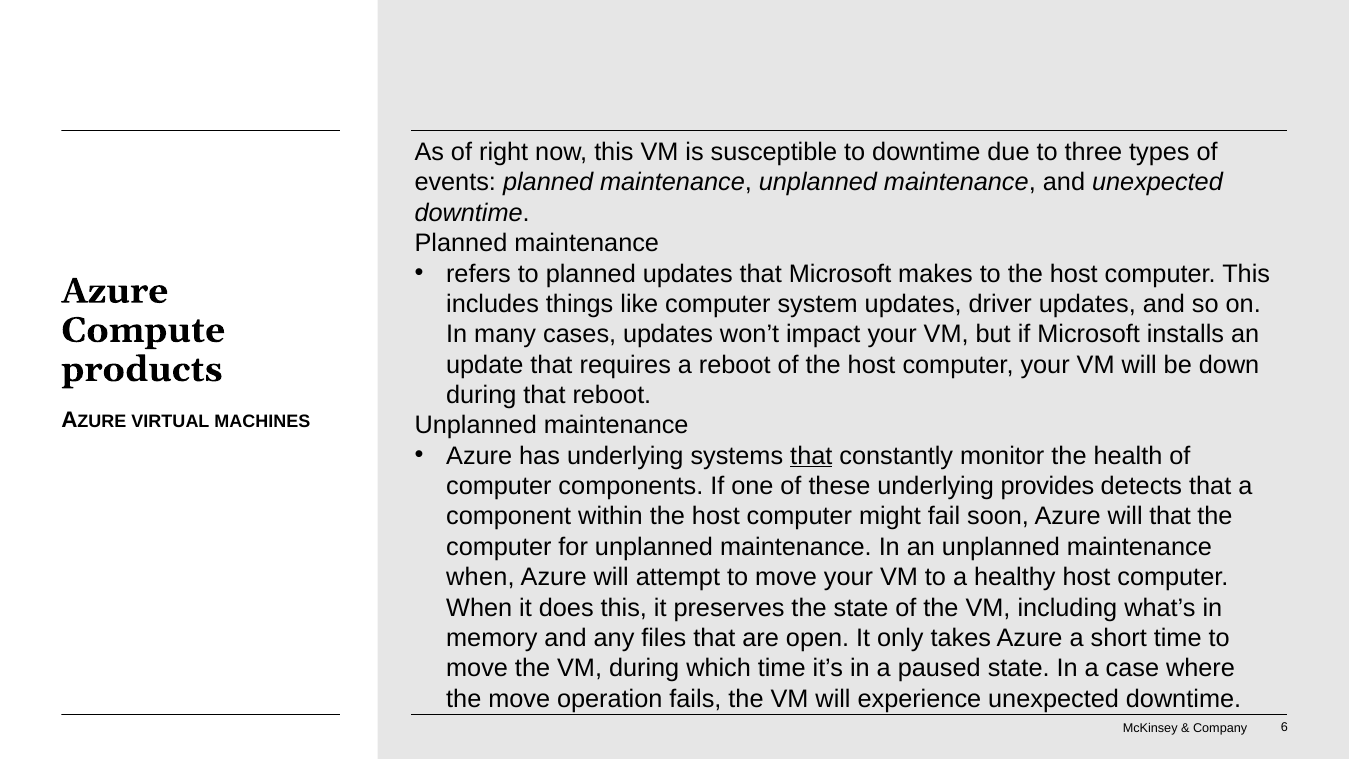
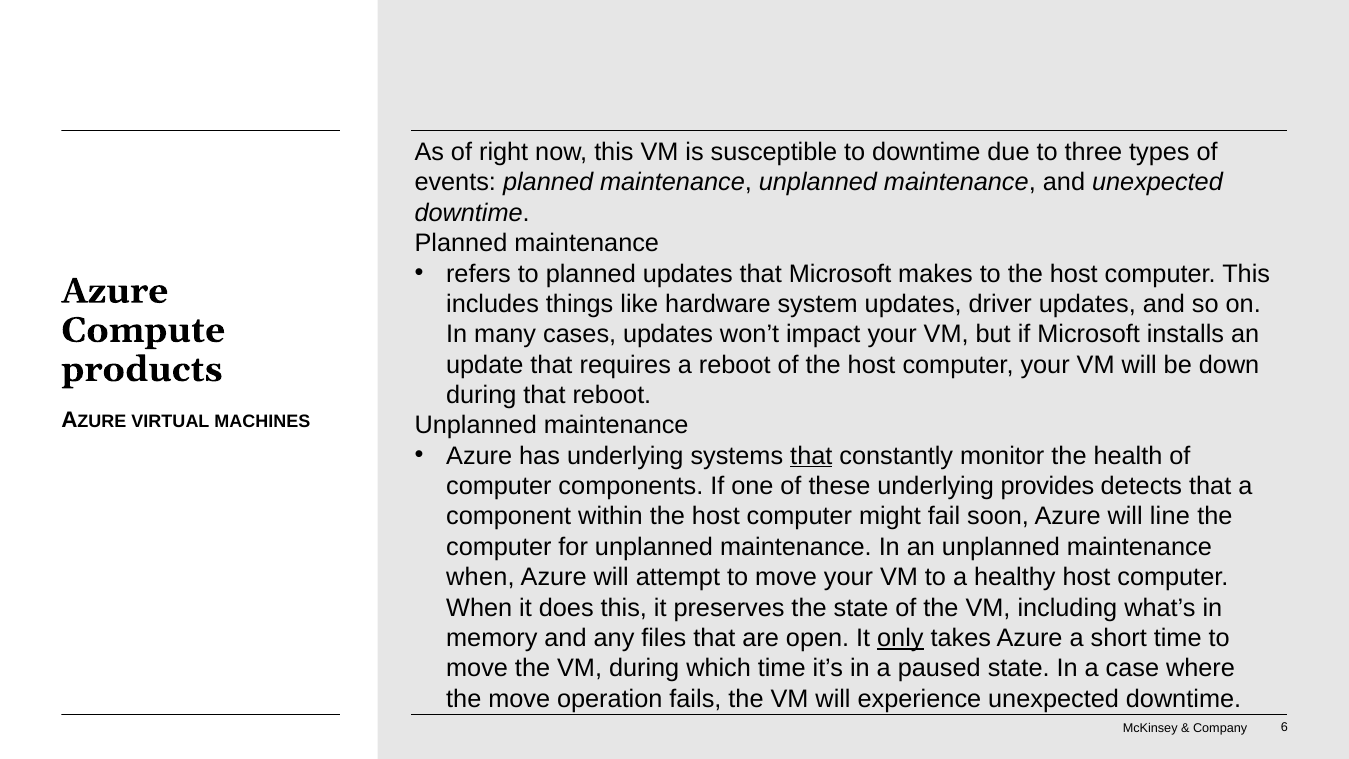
like computer: computer -> hardware (718, 304)
will that: that -> line (1170, 516)
only underline: none -> present (900, 638)
